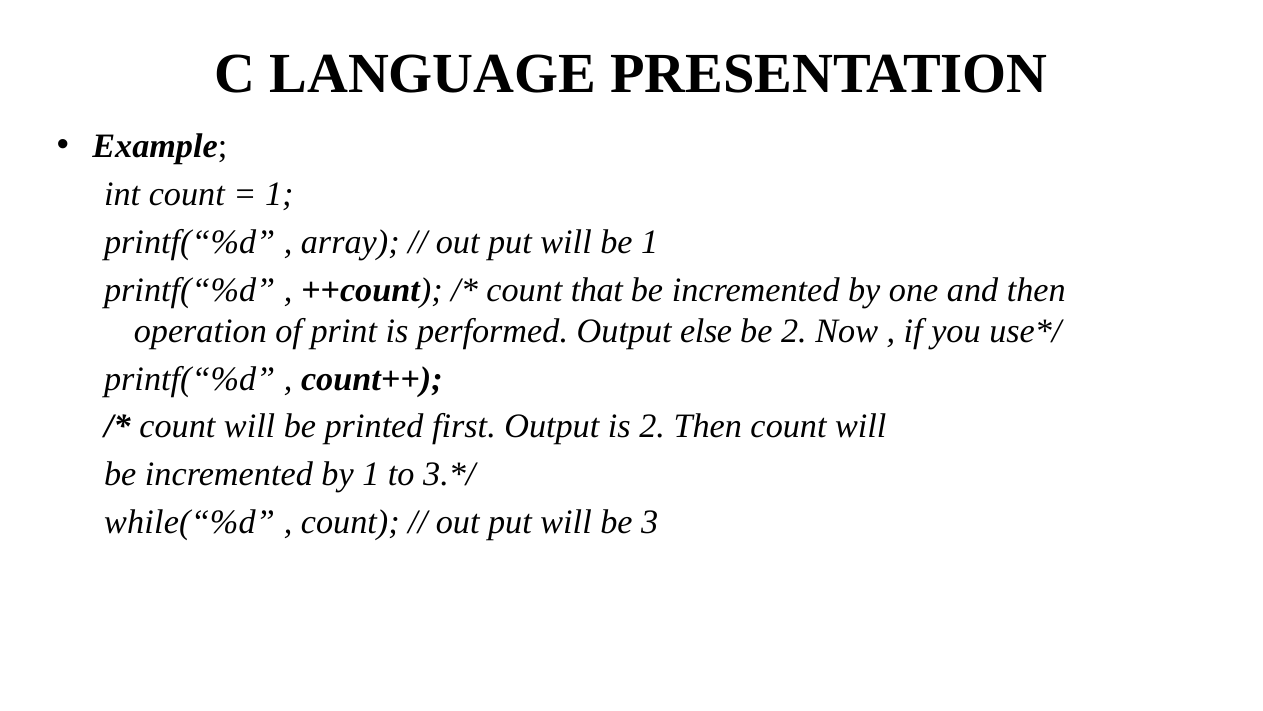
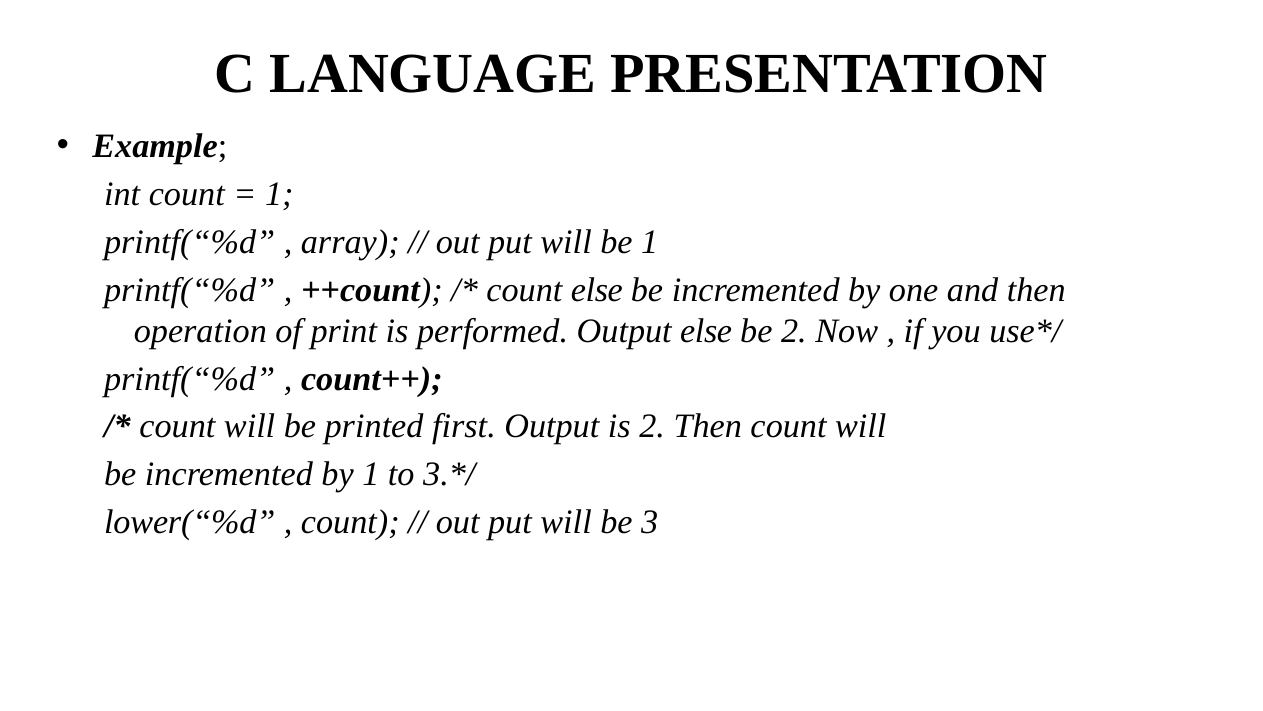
count that: that -> else (597, 290)
while(“%d: while(“%d -> lower(“%d (190, 522)
